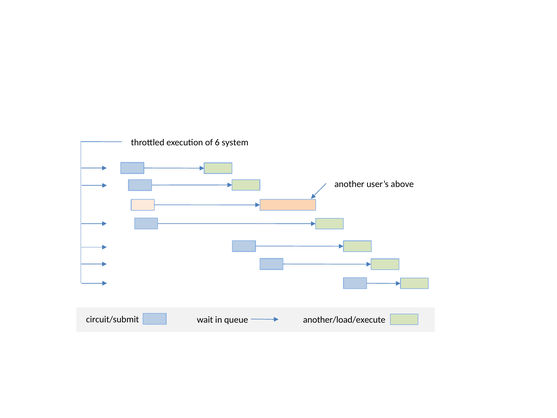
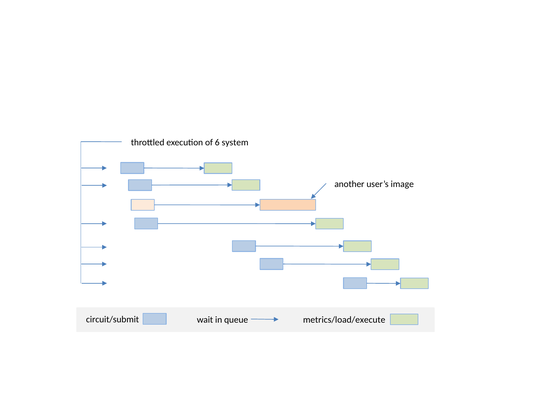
above: above -> image (402, 184)
another/load/execute: another/load/execute -> metrics/load/execute (344, 319)
